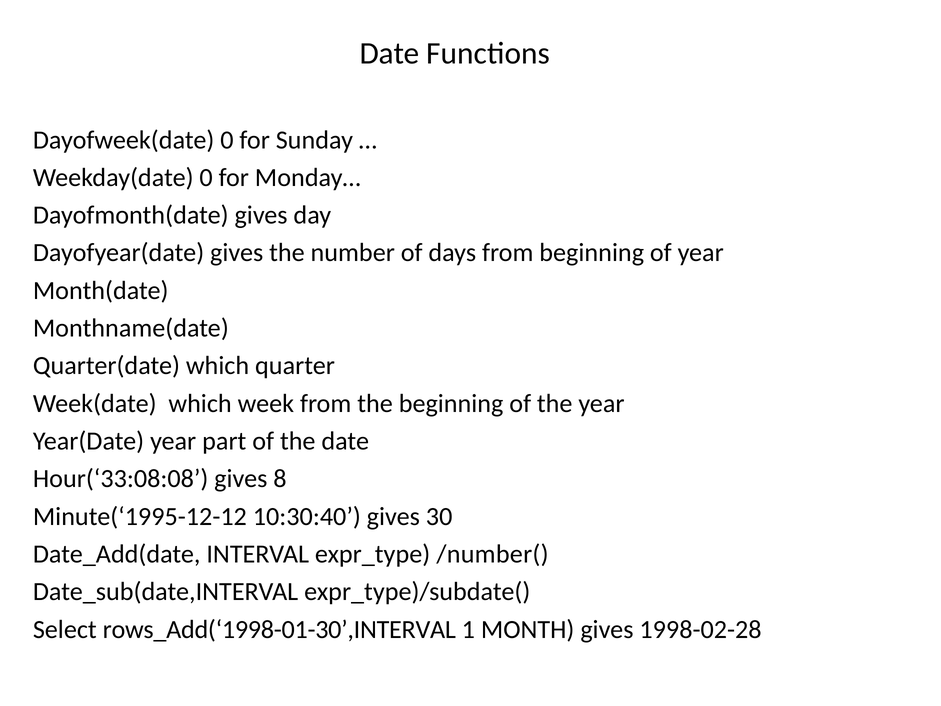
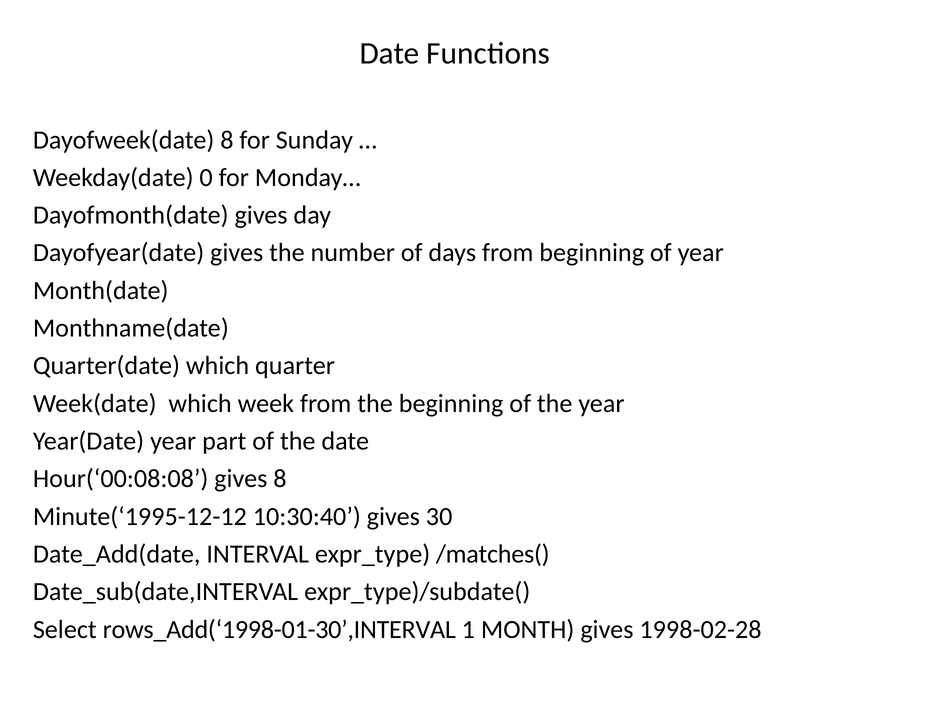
Dayofweek(date 0: 0 -> 8 (227, 140)
Hour(‘33:08:08: Hour(‘33:08:08 -> Hour(‘00:08:08 (121, 479)
/number(: /number( -> /matches( (493, 554)
